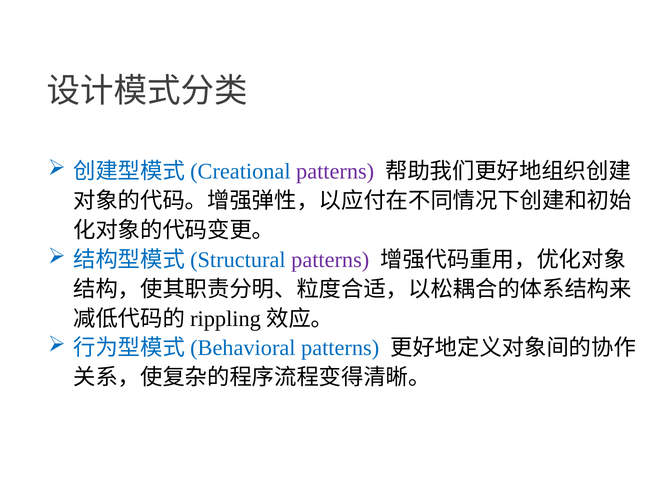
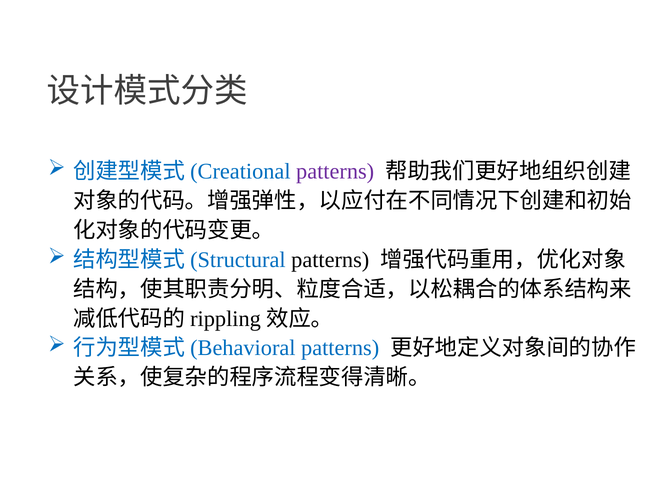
patterns colour: purple -> black (330, 260)
